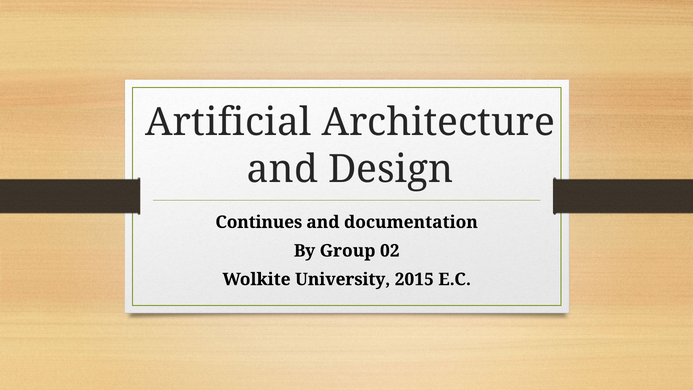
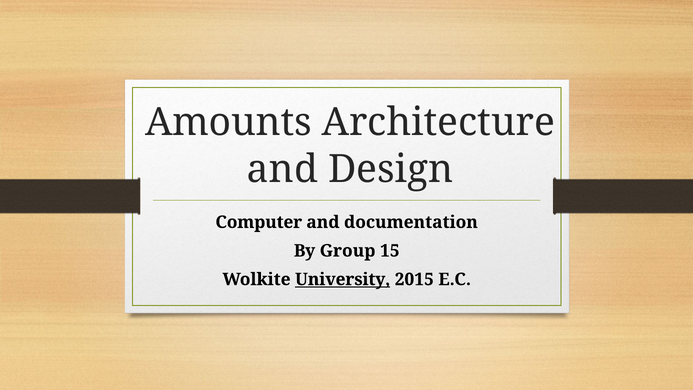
Artificial: Artificial -> Amounts (228, 122)
Continues: Continues -> Computer (259, 222)
02: 02 -> 15 (390, 251)
University underline: none -> present (343, 279)
